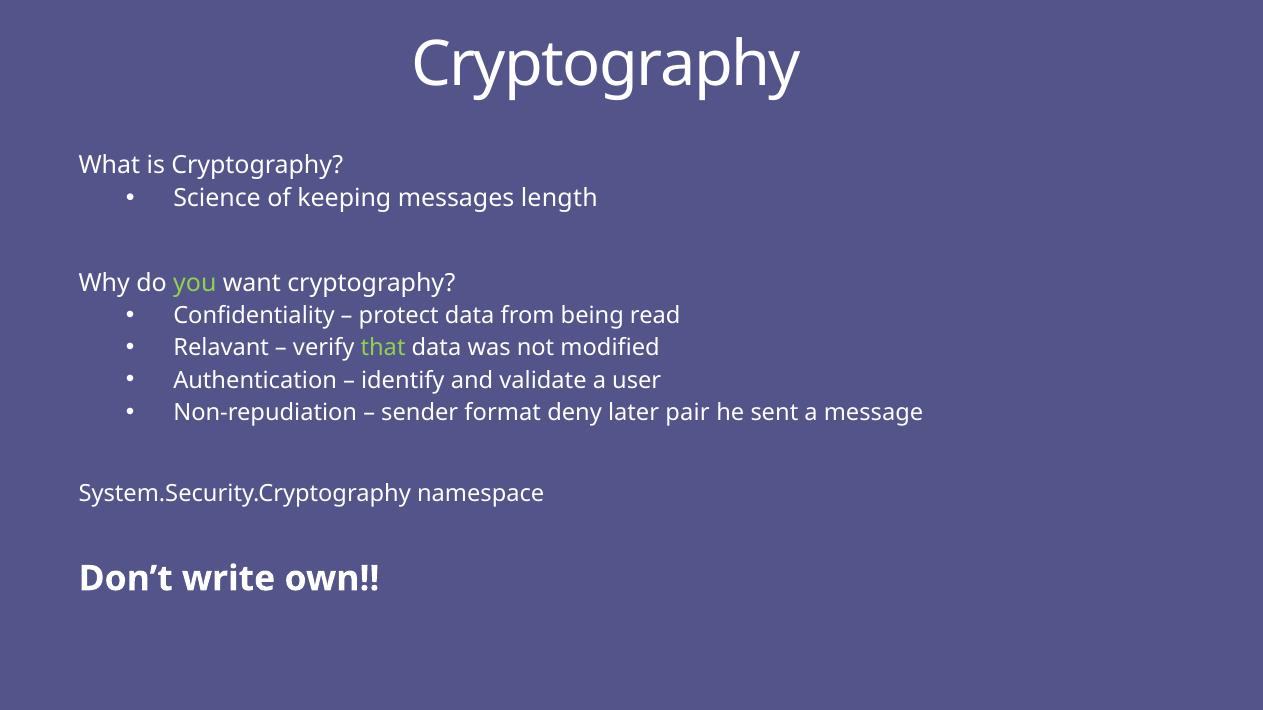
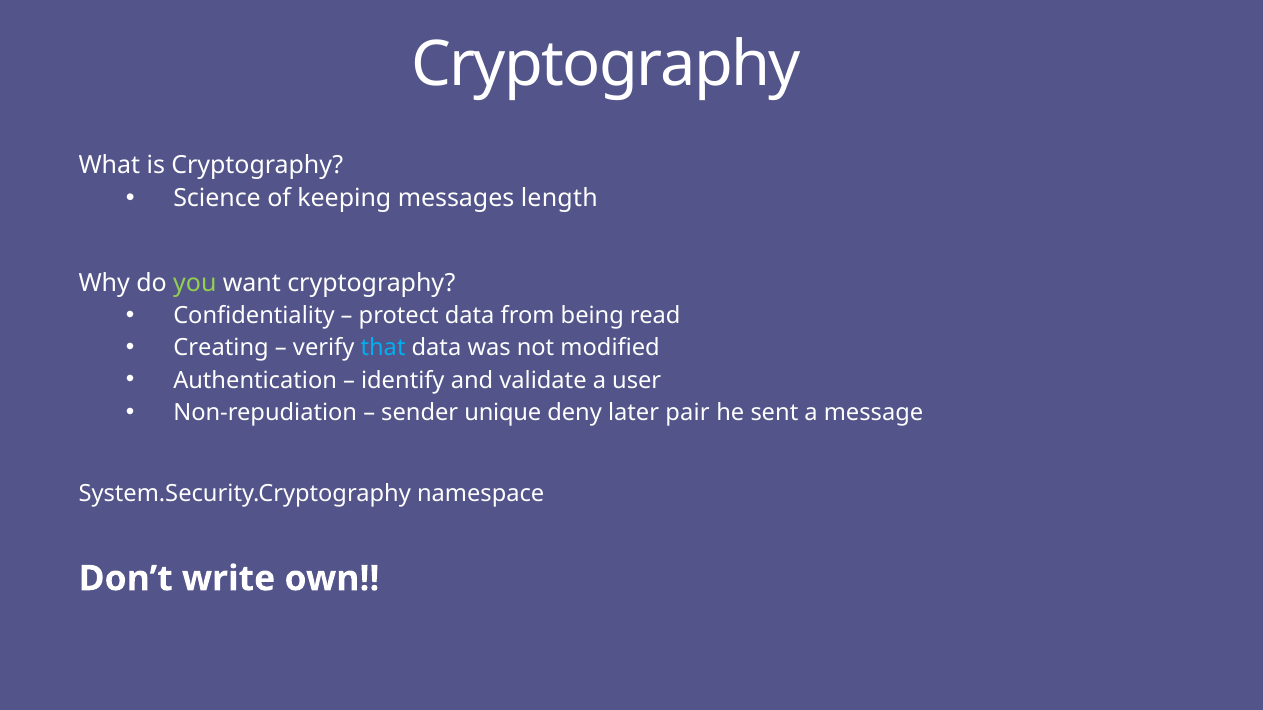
Relavant: Relavant -> Creating (221, 348)
that colour: light green -> light blue (383, 348)
format: format -> unique (503, 413)
